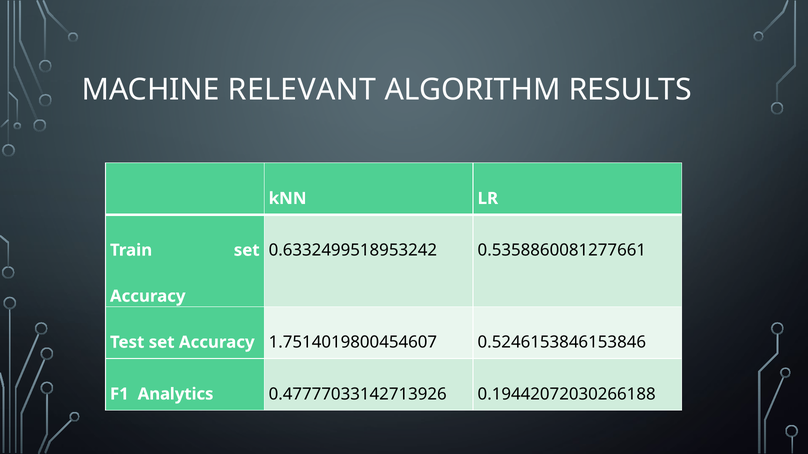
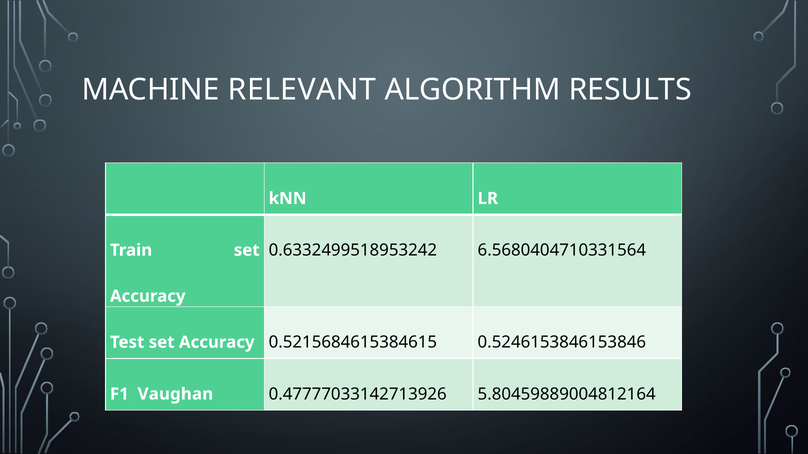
0.5358860081277661: 0.5358860081277661 -> 6.5680404710331564 (562, 250)
1.7514019800454607: 1.7514019800454607 -> 0.5215684615384615 (353, 343)
Analytics: Analytics -> Vaughan (175, 394)
0.19442072030266188: 0.19442072030266188 -> 5.80459889004812164 (567, 394)
